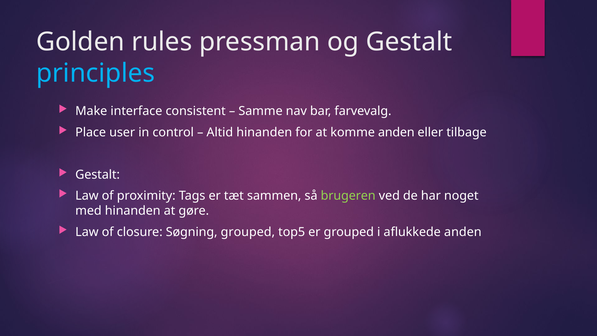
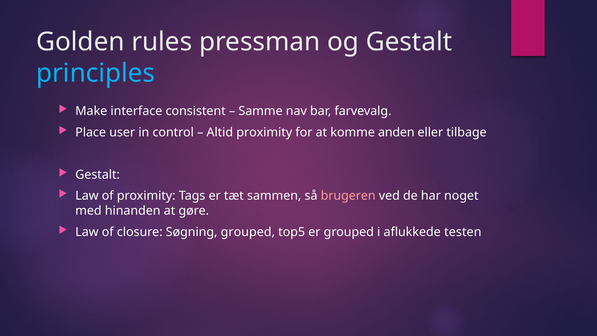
Altid hinanden: hinanden -> proximity (264, 132)
brugeren colour: light green -> pink (348, 196)
aflukkede anden: anden -> testen (463, 232)
